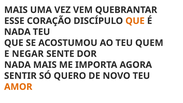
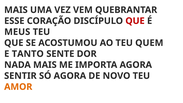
QUE colour: orange -> red (135, 21)
NADA: NADA -> MEUS (17, 32)
NEGAR: NEGAR -> TANTO (28, 54)
SÓ QUERO: QUERO -> AGORA (70, 76)
